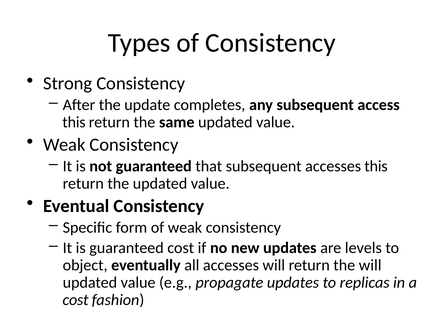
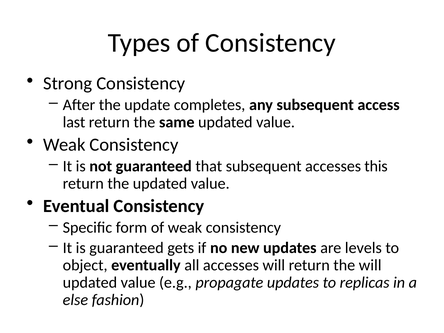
this: this -> last (74, 122)
guaranteed cost: cost -> gets (181, 248)
cost: cost -> else (75, 300)
